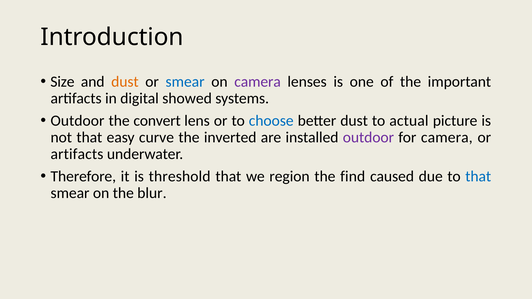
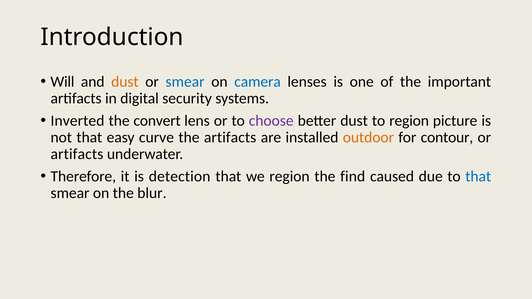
Size: Size -> Will (62, 82)
camera colour: purple -> blue (258, 82)
showed: showed -> security (187, 98)
Outdoor: Outdoor -> Inverted (77, 121)
choose colour: blue -> purple (271, 121)
to actual: actual -> region (409, 121)
the inverted: inverted -> artifacts (230, 138)
outdoor colour: purple -> orange (368, 138)
for camera: camera -> contour (447, 138)
threshold: threshold -> detection (180, 177)
